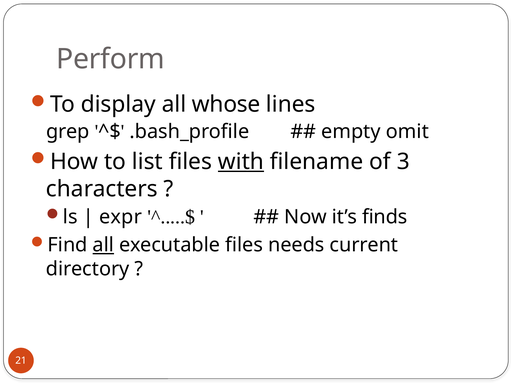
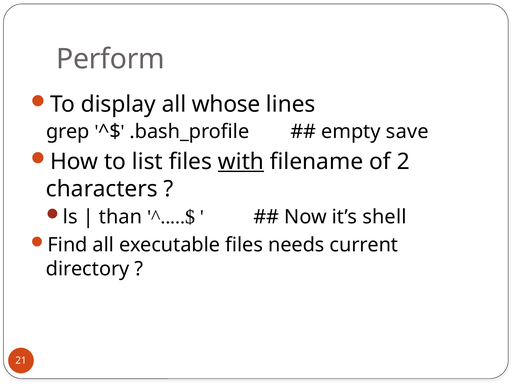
omit: omit -> save (407, 131)
3: 3 -> 2 (403, 162)
expr: expr -> than (121, 217)
finds: finds -> shell (384, 217)
all underline: present -> none (103, 245)
